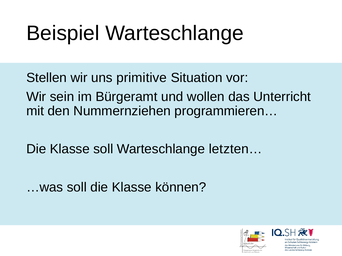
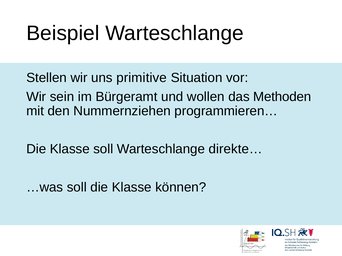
Unterricht: Unterricht -> Methoden (282, 97)
letzten…: letzten… -> direkte… (236, 149)
